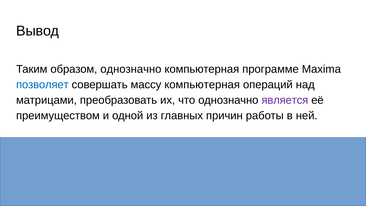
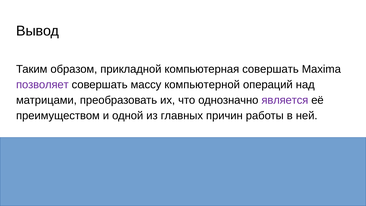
образом однозначно: однозначно -> прикладной (131, 69)
компьютерная программе: программе -> совершать (271, 69)
позволяет colour: blue -> purple (42, 85)
массу компьютерная: компьютерная -> компьютерной (202, 85)
